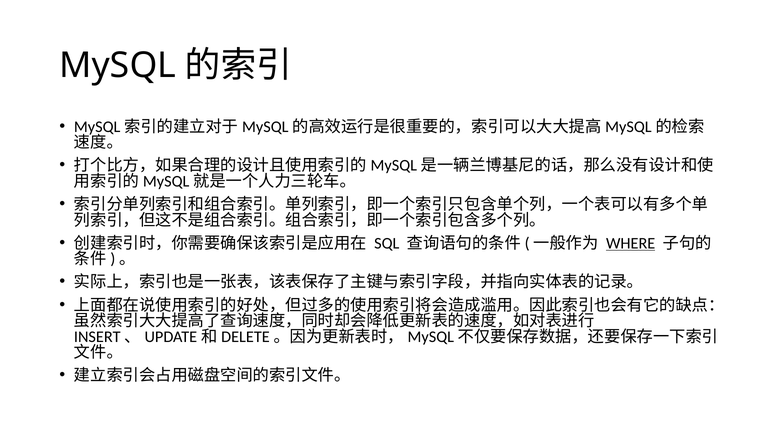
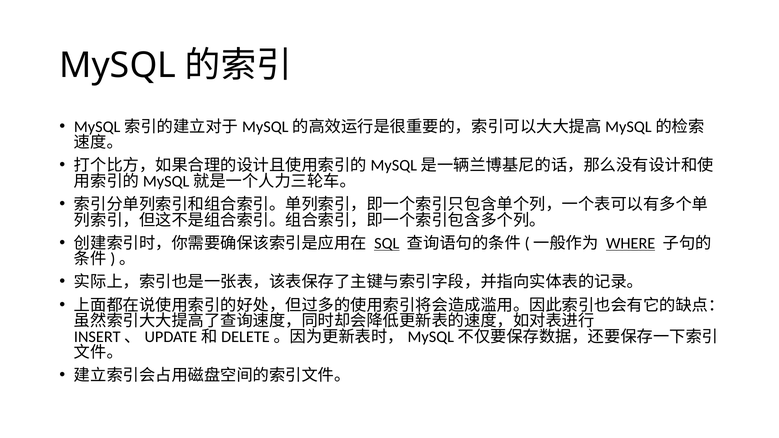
SQL underline: none -> present (387, 243)
